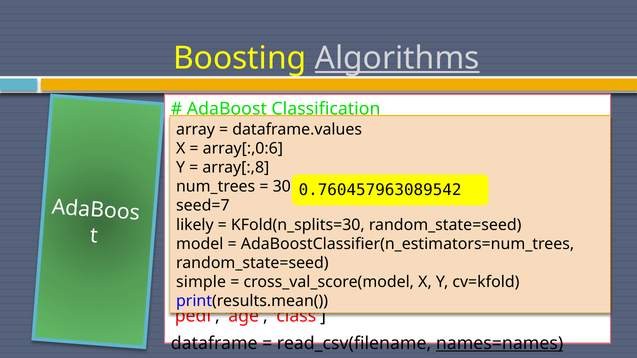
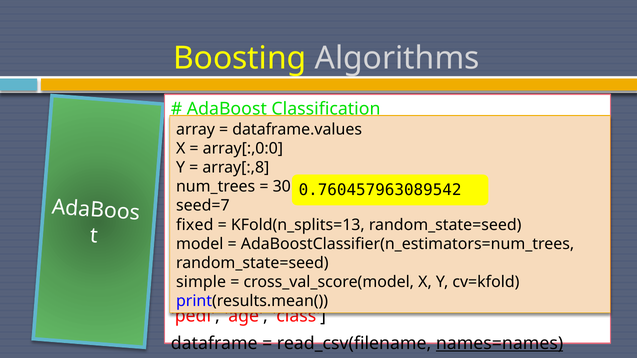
Algorithms underline: present -> none (397, 58)
array[:,0:6: array[:,0:6 -> array[:,0:0 (243, 149)
likely: likely -> fixed (195, 225)
KFold(n_splits=30: KFold(n_splits=30 -> KFold(n_splits=13 (298, 225)
